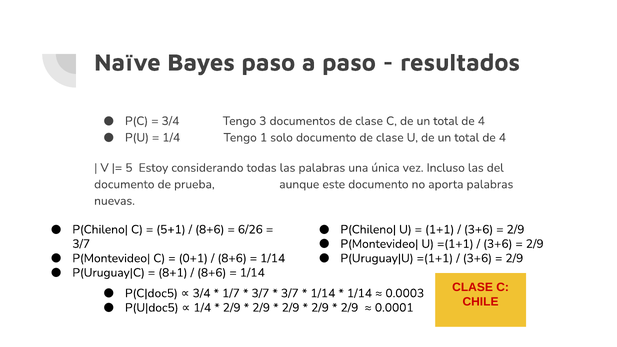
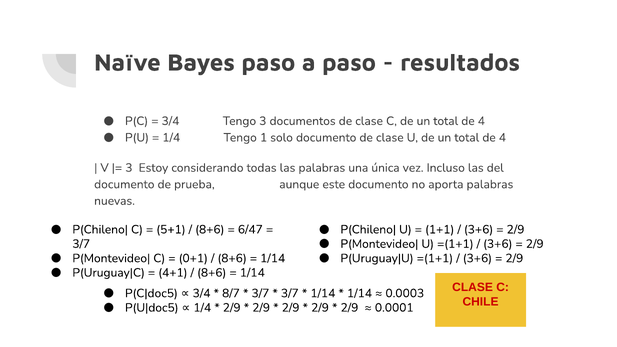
5: 5 -> 3 (129, 168)
6/26: 6/26 -> 6/47 (250, 230)
8+1: 8+1 -> 4+1 (173, 273)
1/7: 1/7 -> 8/7 (231, 293)
